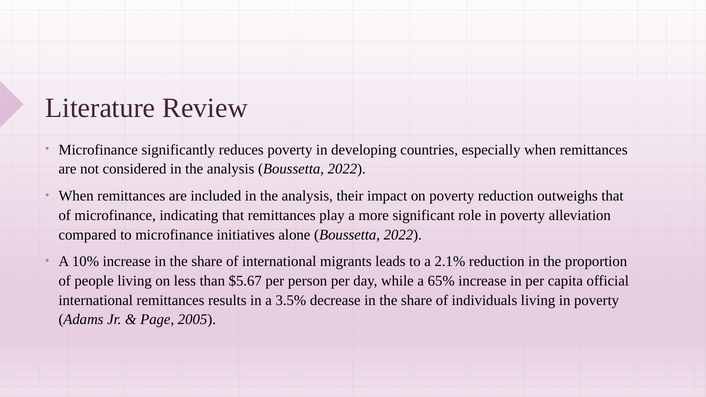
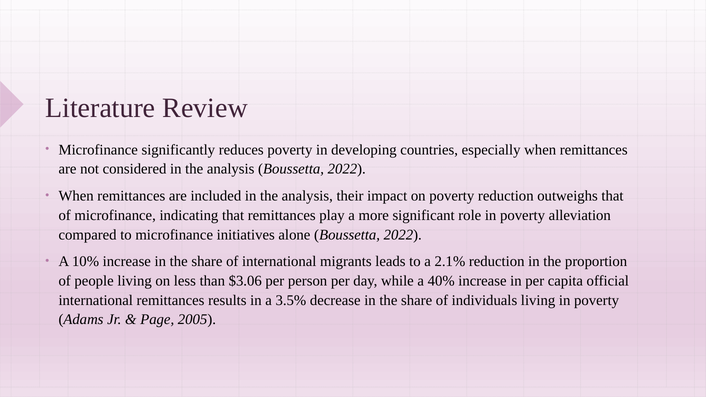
$5.67: $5.67 -> $3.06 (245, 281)
65%: 65% -> 40% (441, 281)
